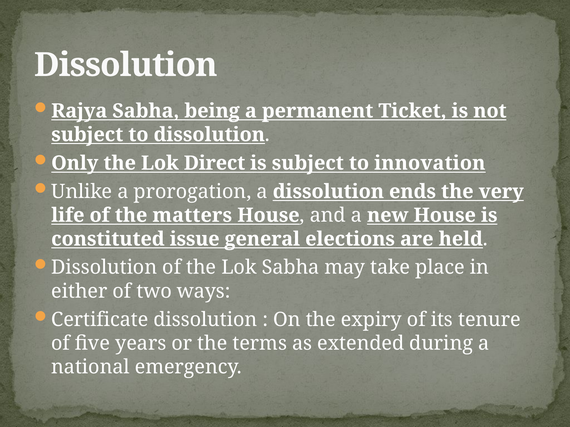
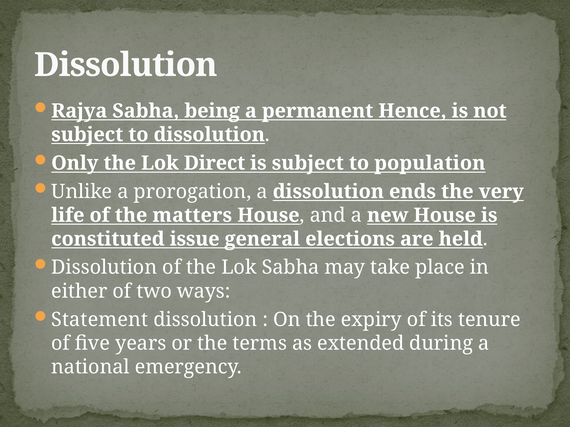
Ticket: Ticket -> Hence (412, 111)
innovation: innovation -> population (430, 163)
Certificate: Certificate -> Statement (100, 320)
